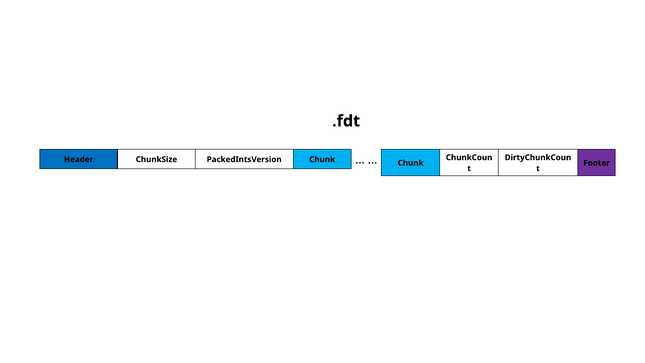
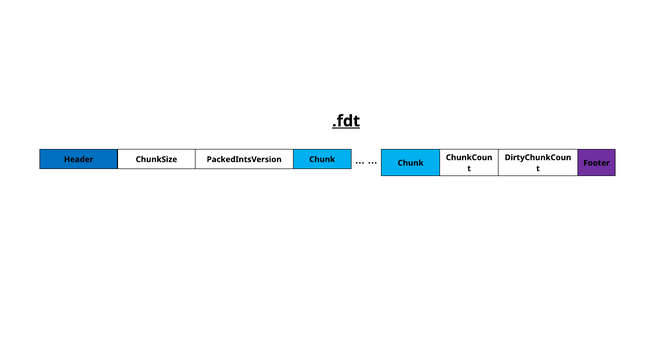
.fdt underline: none -> present (346, 121)
